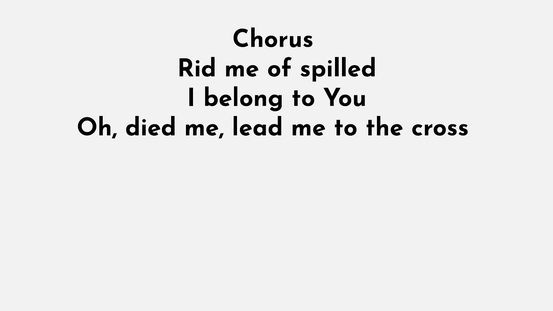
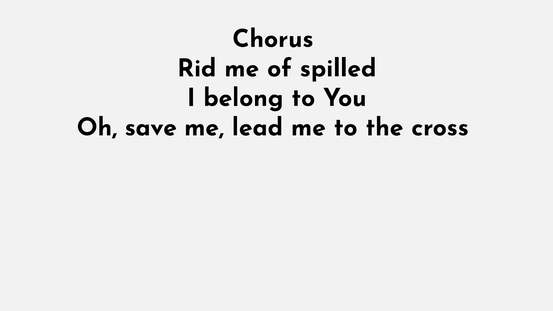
died: died -> save (151, 127)
